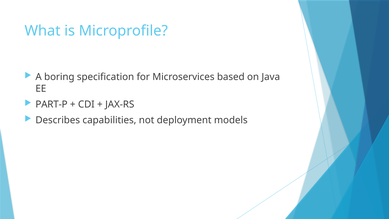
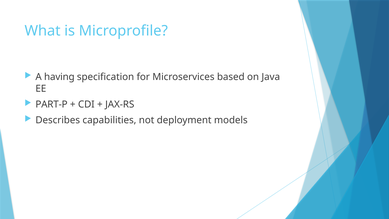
boring: boring -> having (59, 77)
